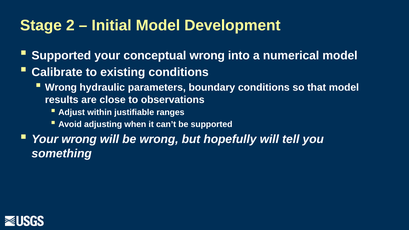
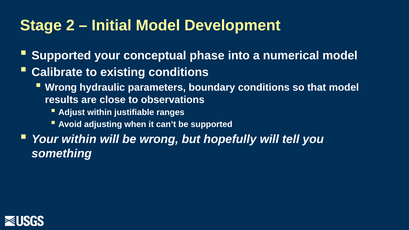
conceptual wrong: wrong -> phase (207, 55)
Your wrong: wrong -> within (79, 139)
